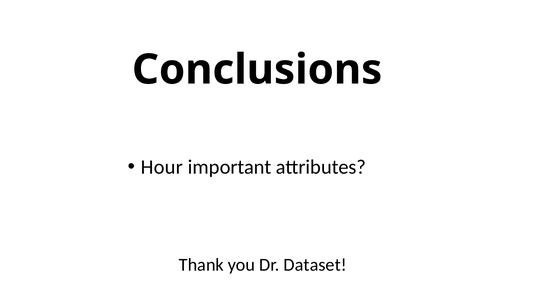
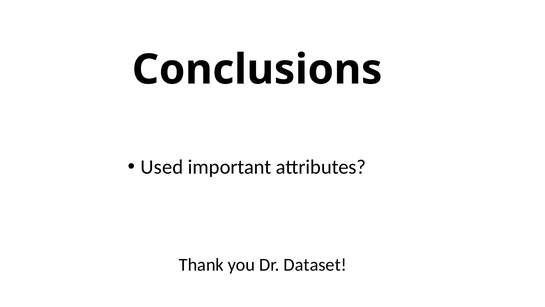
Hour: Hour -> Used (162, 167)
